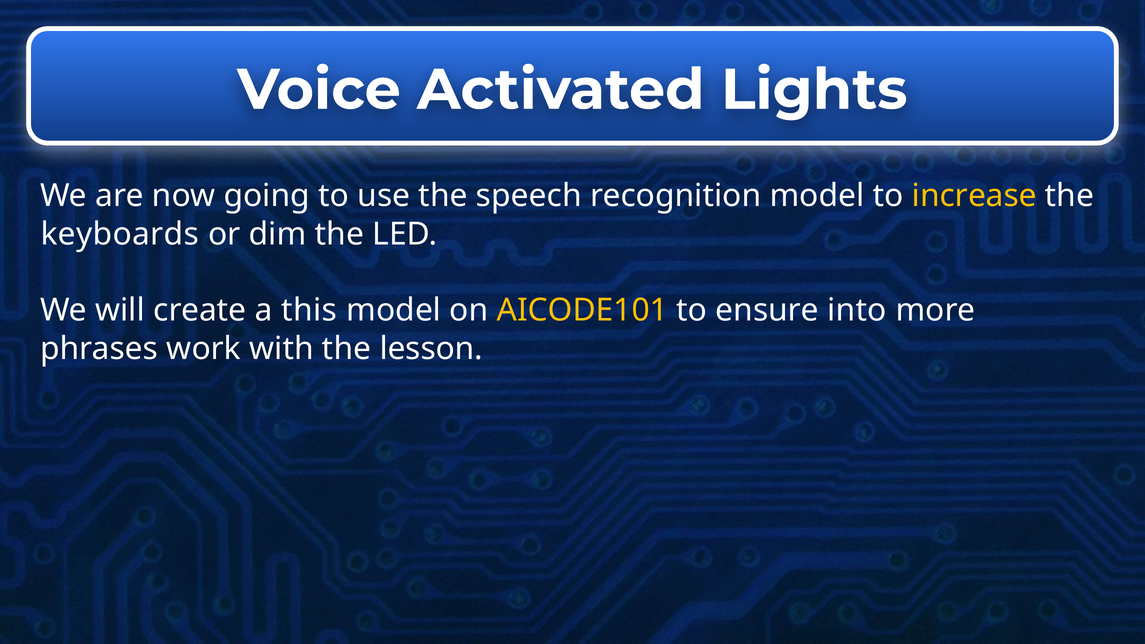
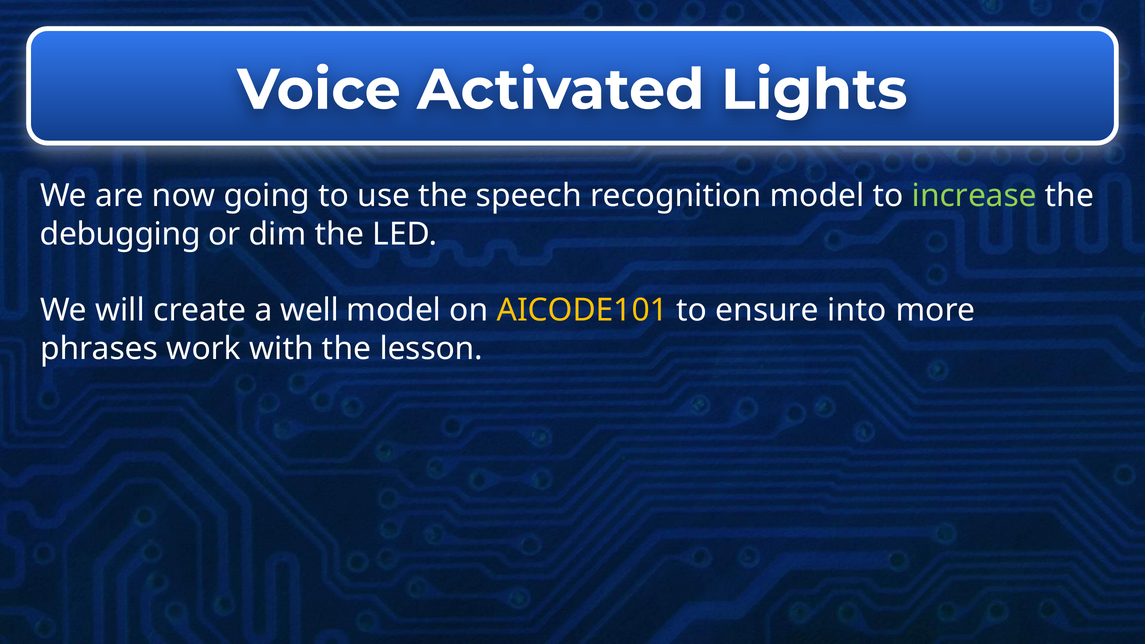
increase colour: yellow -> light green (974, 196)
keyboards: keyboards -> debugging (120, 234)
this: this -> well (310, 311)
